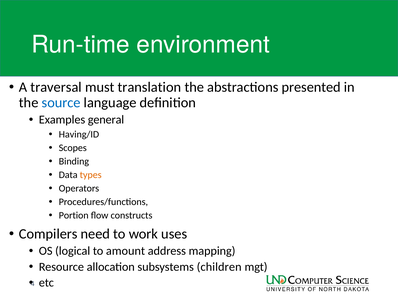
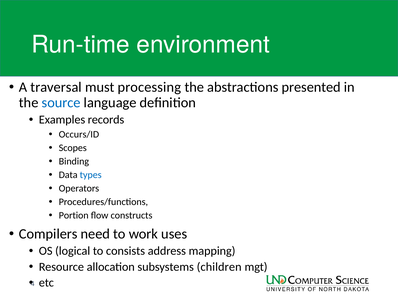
translation: translation -> processing (149, 87)
general: general -> records (106, 120)
Having/ID: Having/ID -> Occurs/ID (79, 135)
types colour: orange -> blue (91, 175)
amount: amount -> consists (126, 251)
